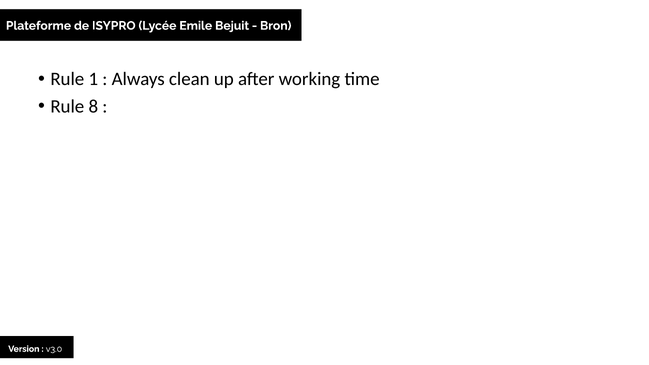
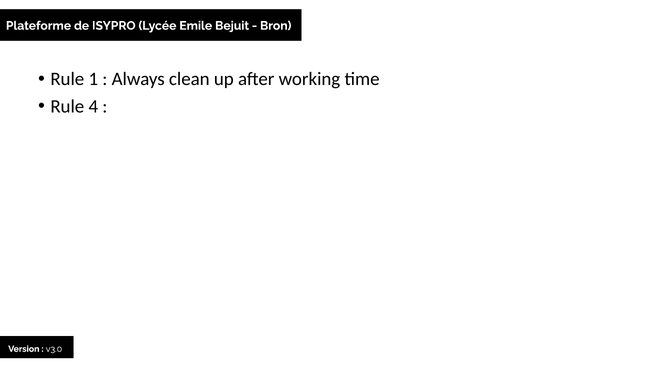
8: 8 -> 4 (93, 106)
